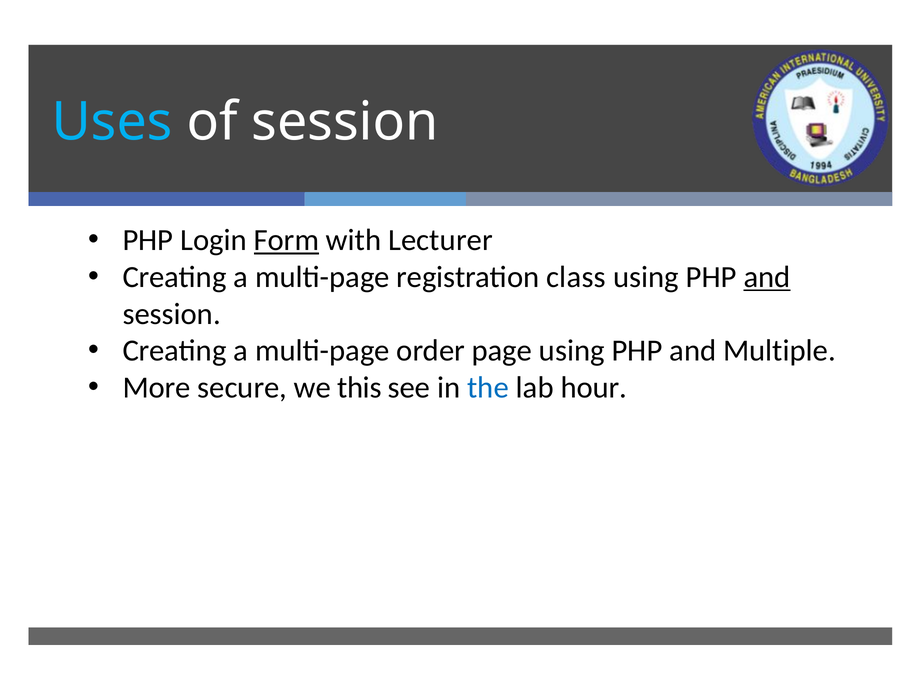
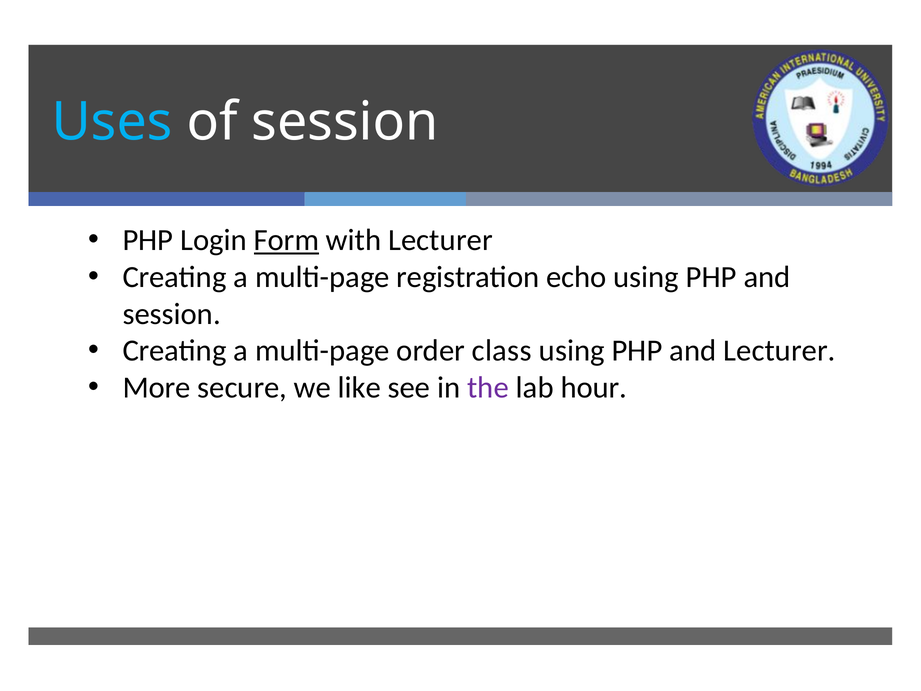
class: class -> echo (576, 277)
and underline: present -> none (767, 277)
page: page -> class (502, 351)
and Multiple: Multiple -> Lecturer (779, 351)
this: this -> like (359, 388)
the colour: blue -> purple (488, 388)
